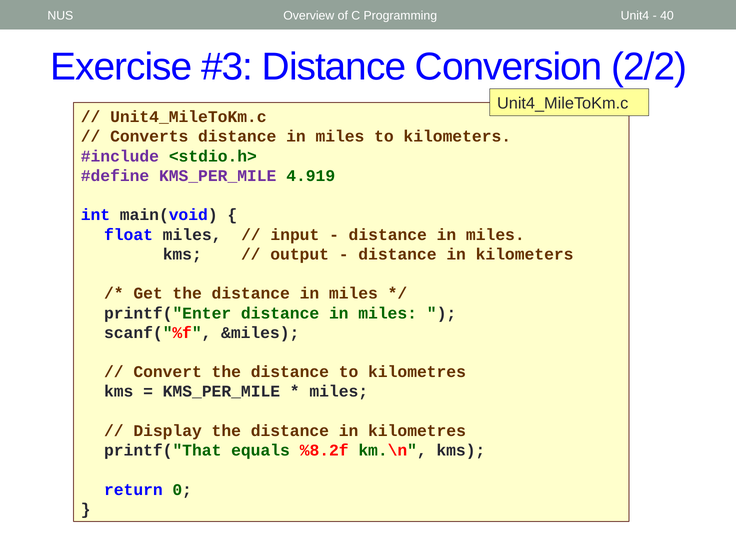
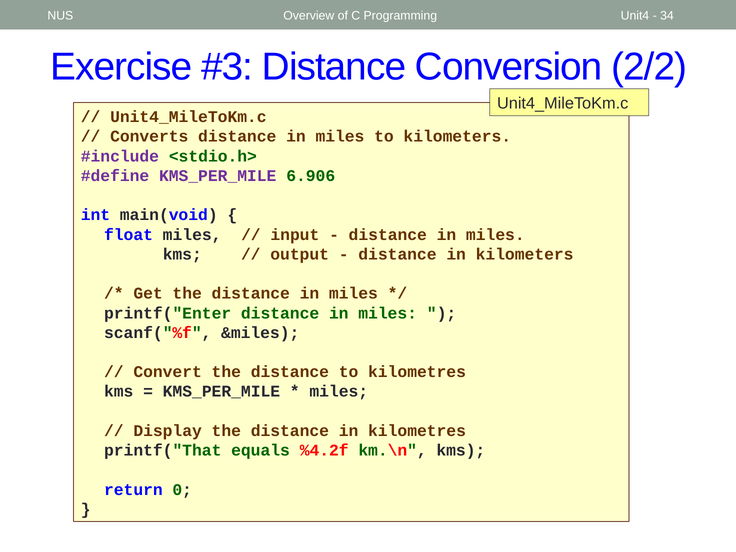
40: 40 -> 34 (667, 16)
4.919: 4.919 -> 6.906 (311, 176)
%8.2f: %8.2f -> %4.2f (324, 450)
